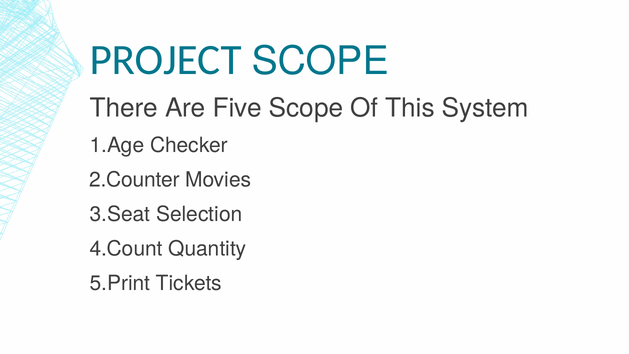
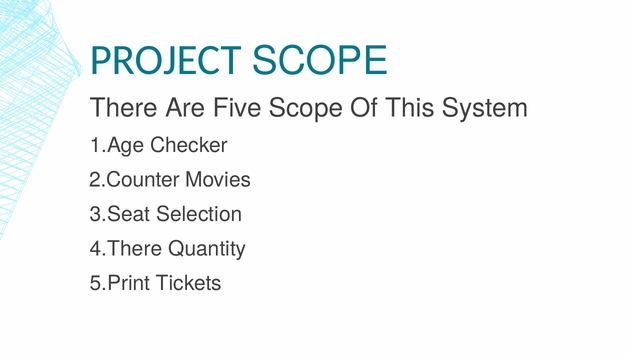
4.Count: 4.Count -> 4.There (126, 249)
